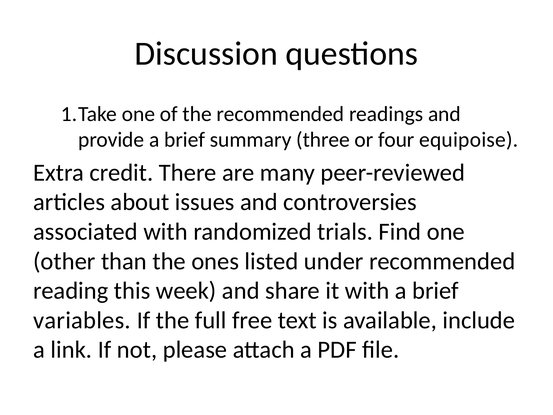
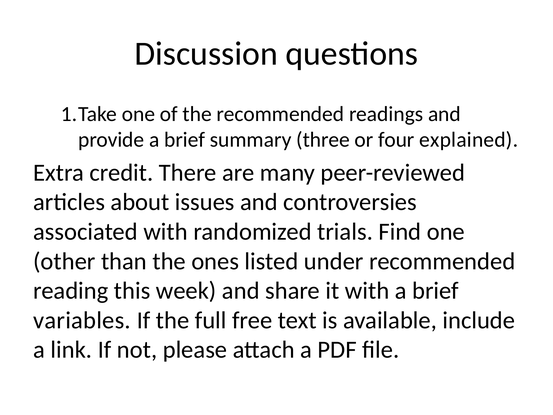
equipoise: equipoise -> explained (469, 140)
